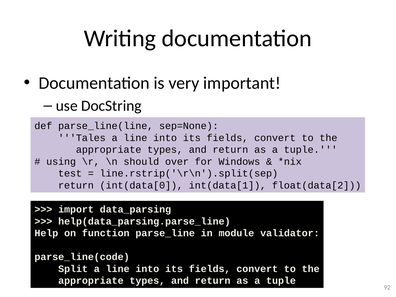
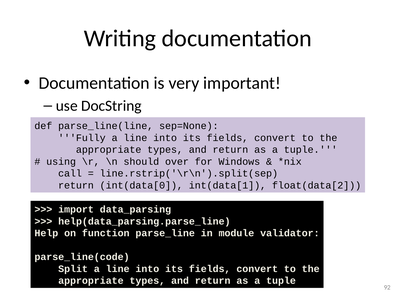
Tales: Tales -> Fully (82, 138)
test: test -> call (70, 173)
